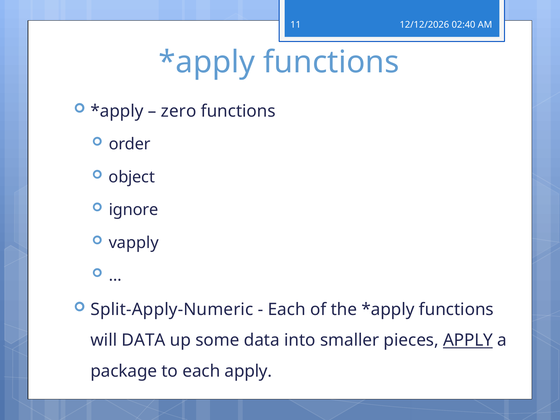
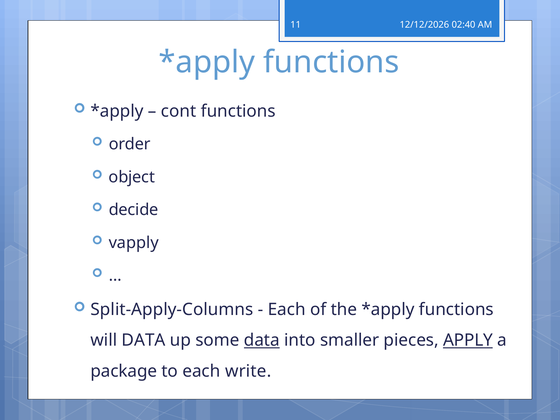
zero: zero -> cont (179, 111)
ignore: ignore -> decide (134, 210)
Split-Apply-Numeric: Split-Apply-Numeric -> Split-Apply-Columns (172, 310)
data underline: none -> present (262, 340)
each apply: apply -> write (248, 371)
